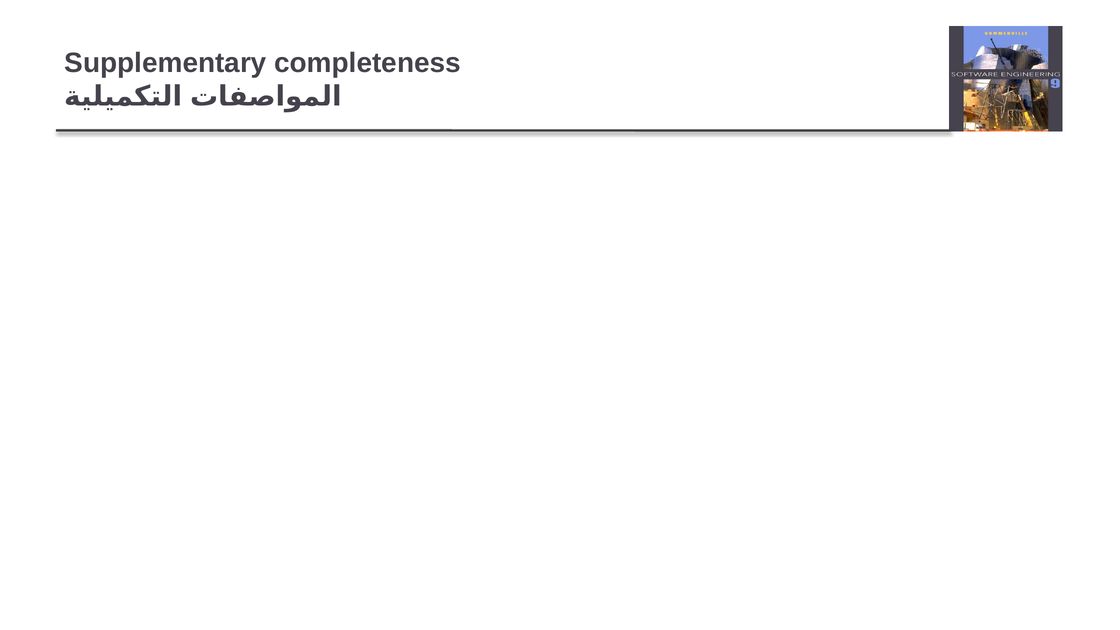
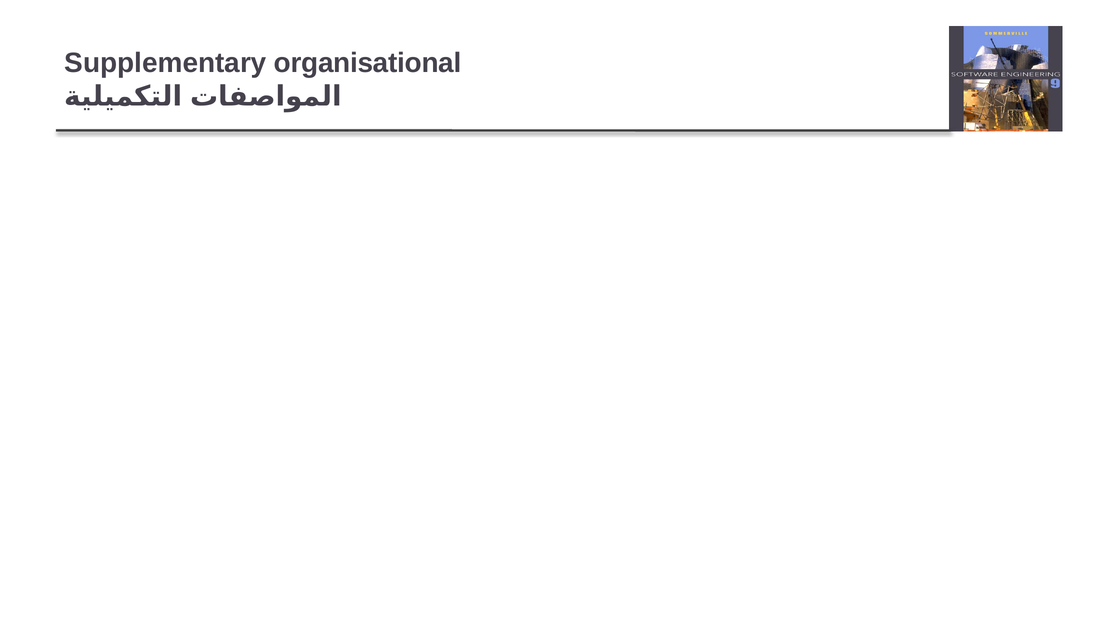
completeness: completeness -> organisational (368, 63)
